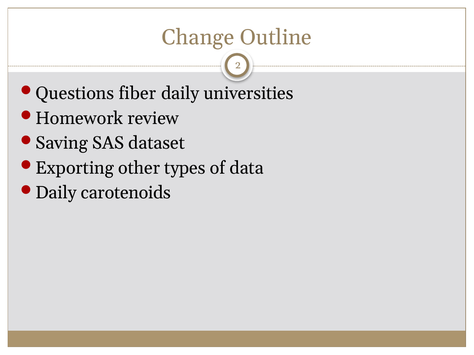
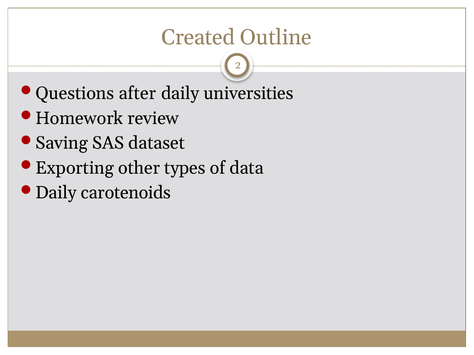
Change: Change -> Created (198, 37)
fiber: fiber -> after (137, 93)
